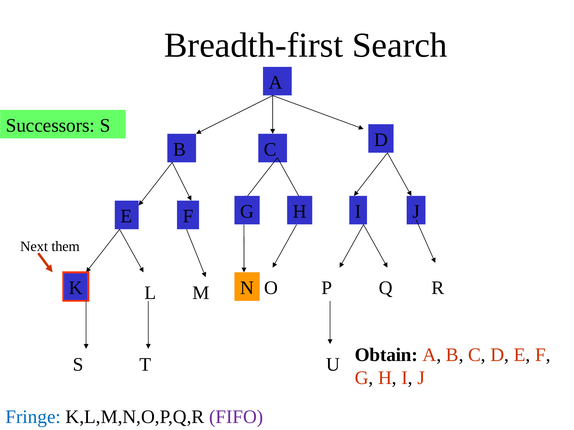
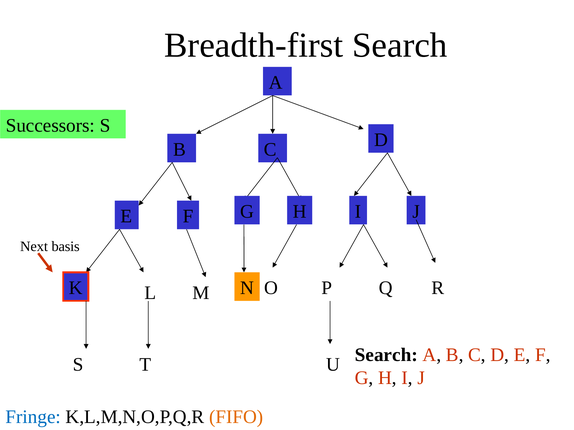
them: them -> basis (66, 247)
Obtain: Obtain -> Search (386, 355)
FIFO colour: purple -> orange (236, 417)
